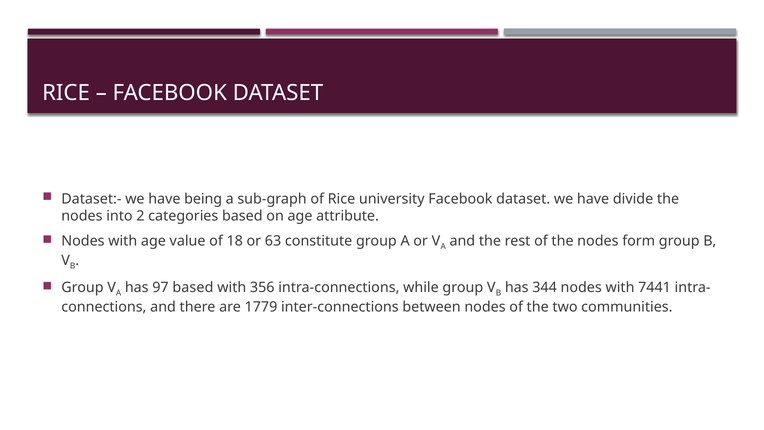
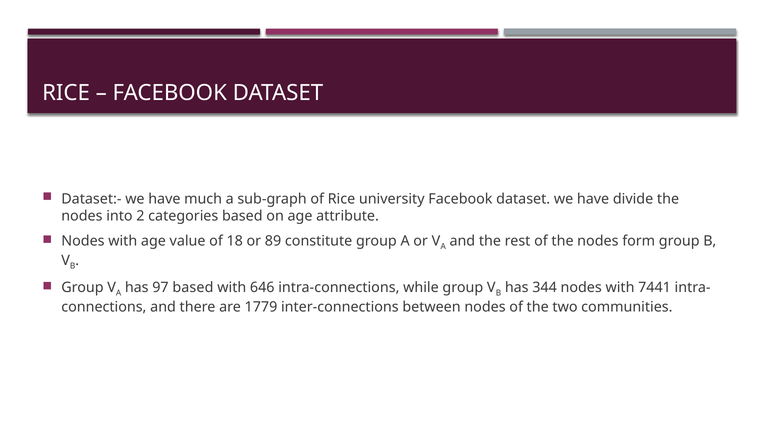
being: being -> much (203, 199)
63: 63 -> 89 (273, 241)
356: 356 -> 646 (262, 287)
